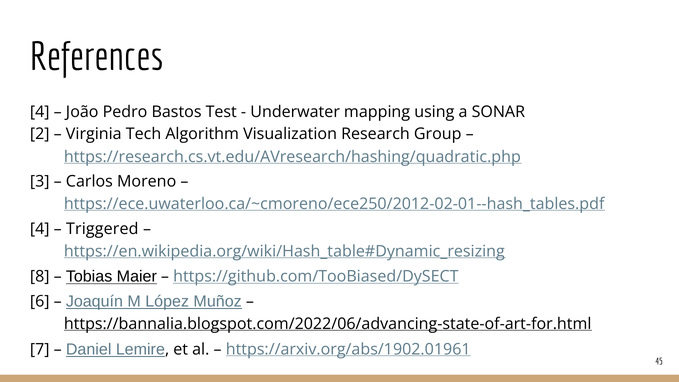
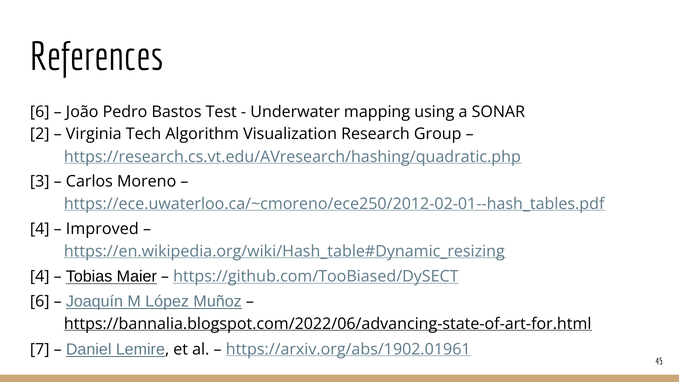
4: 4 -> 6 (40, 112)
Triggered: Triggered -> Improved (102, 229)
8: 8 -> 4 (40, 277)
